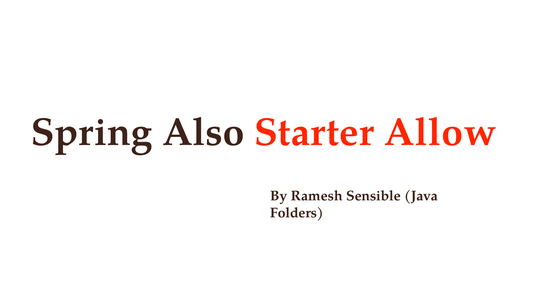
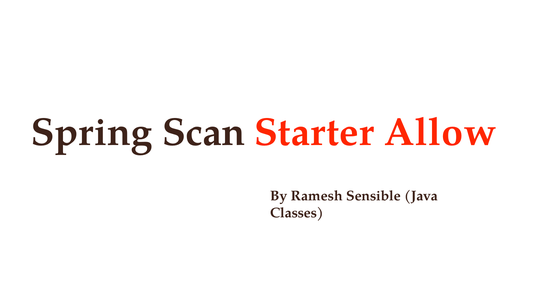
Also: Also -> Scan (204, 133)
Folders: Folders -> Classes (297, 213)
